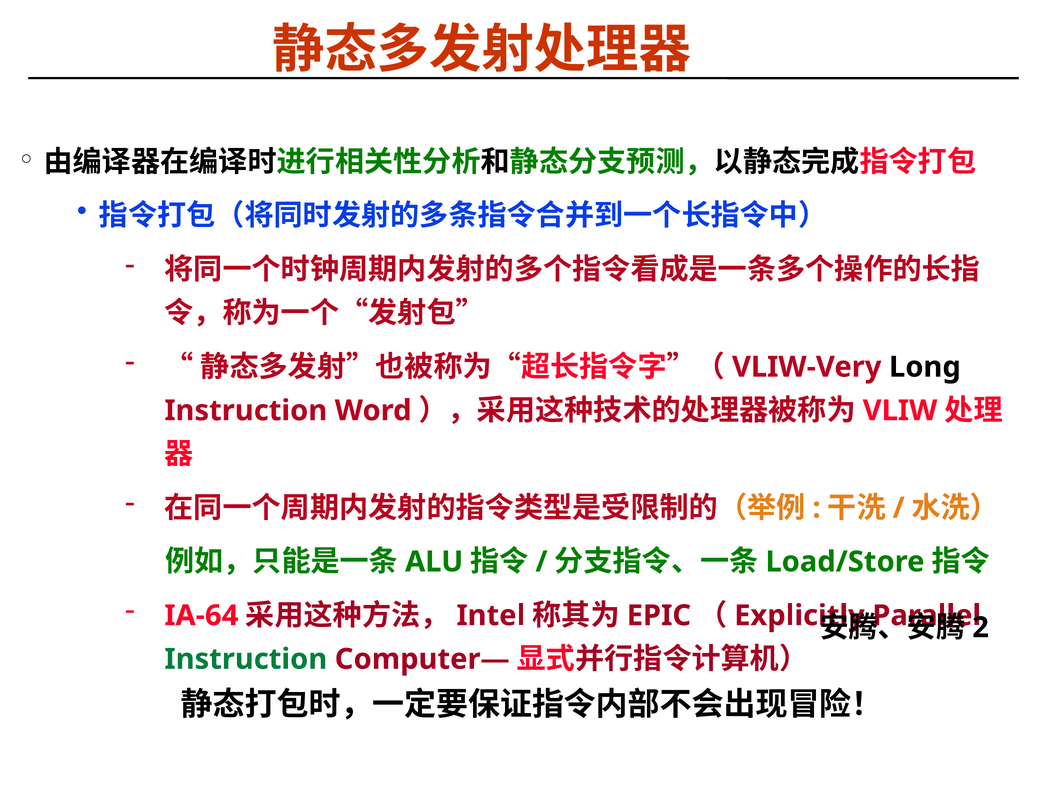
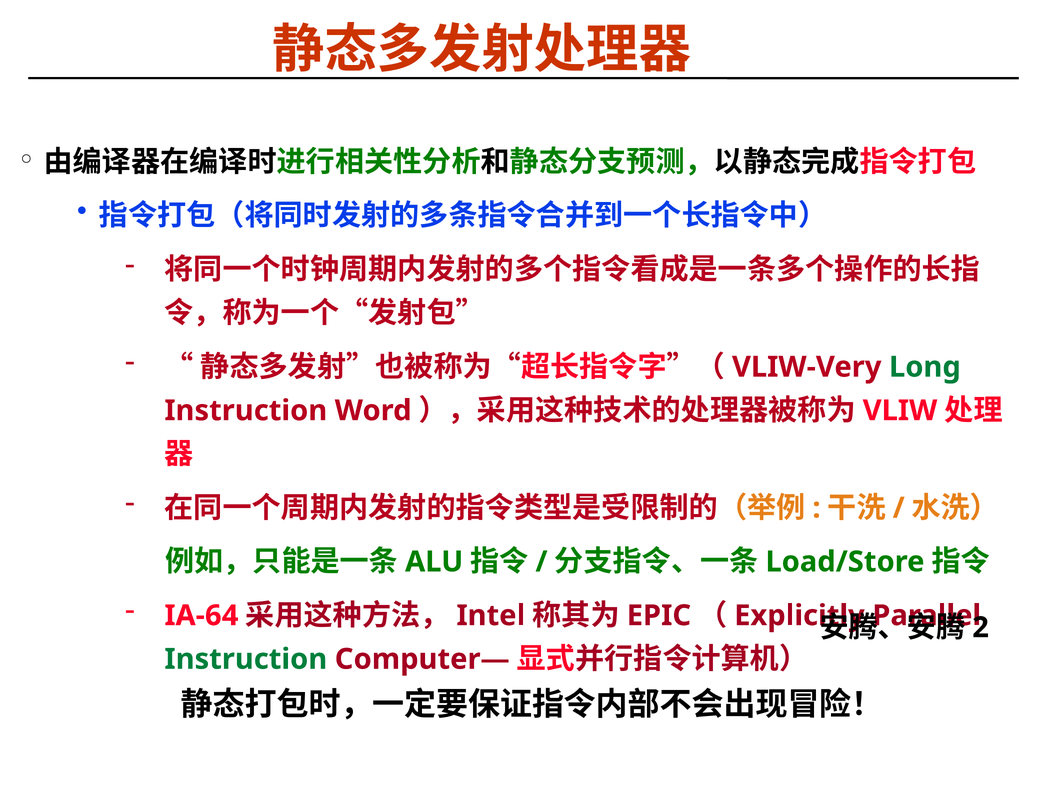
Long colour: black -> green (925, 367)
